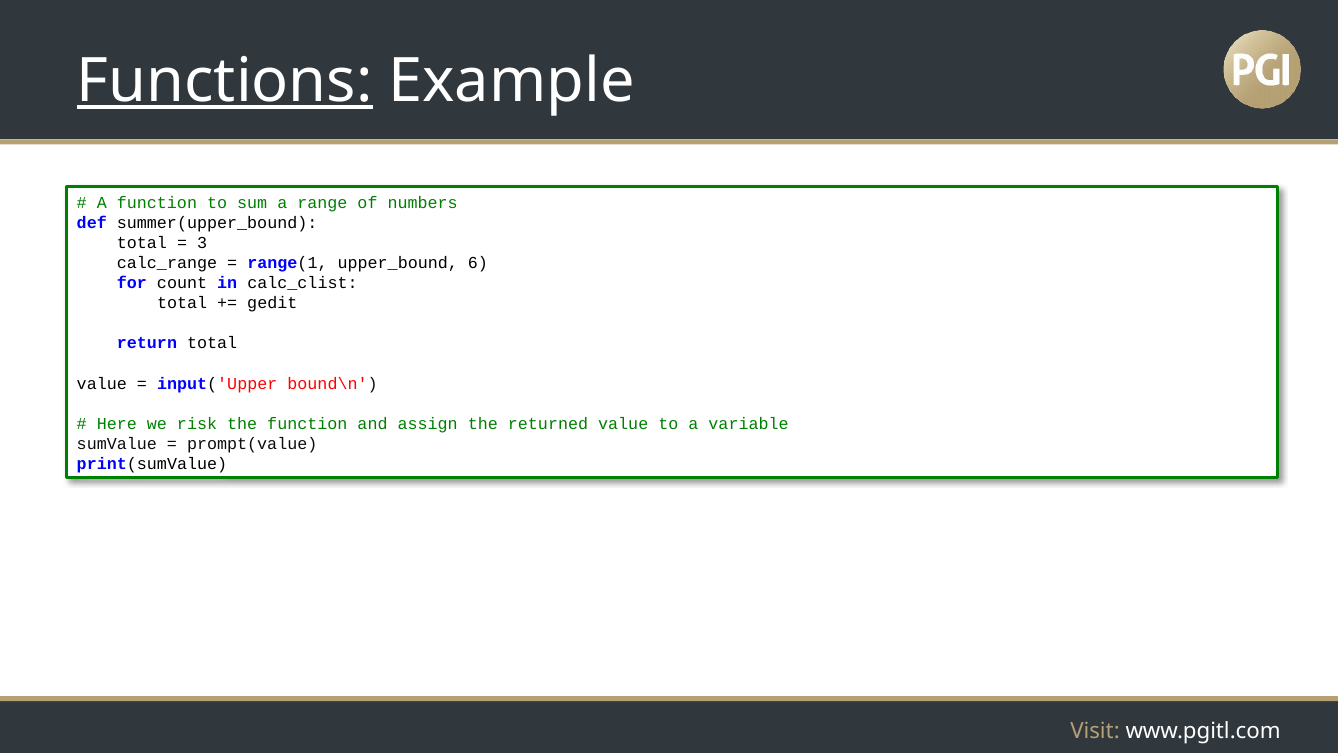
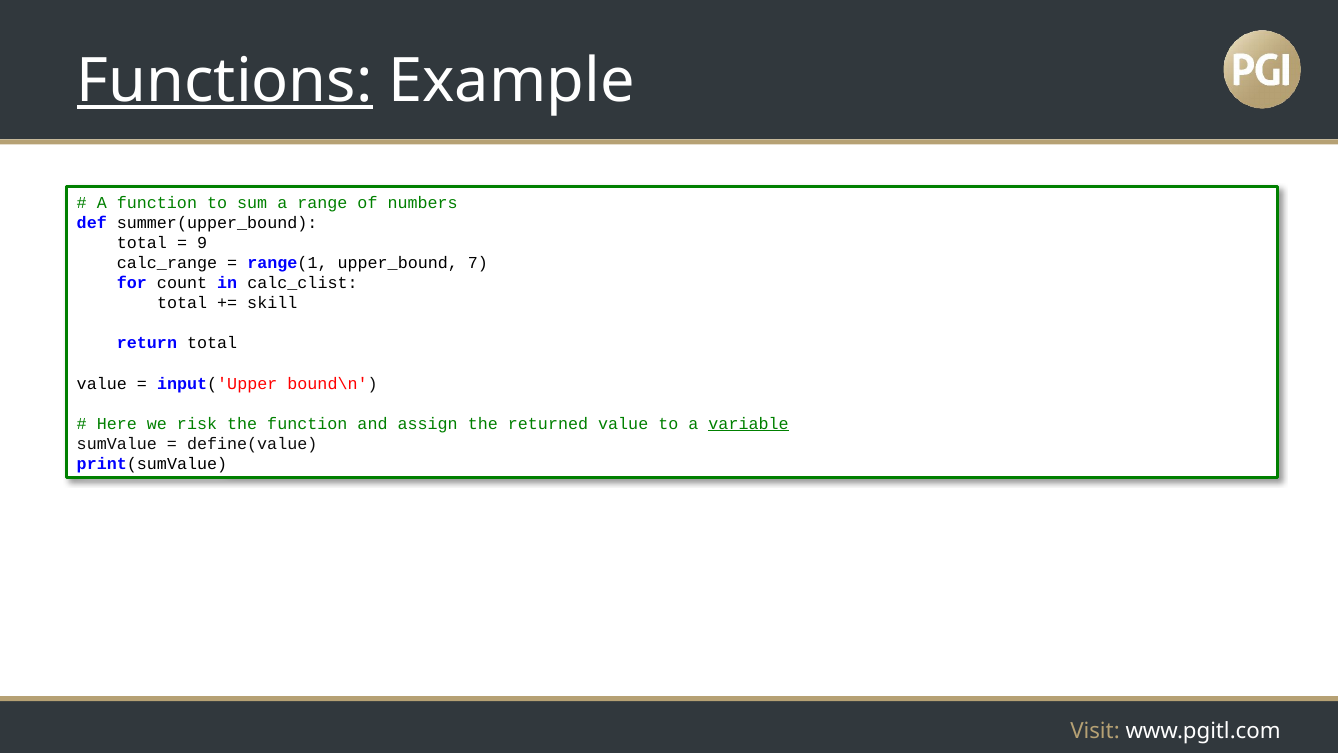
3: 3 -> 9 (202, 243)
6: 6 -> 7 (478, 263)
gedit: gedit -> skill (272, 303)
variable underline: none -> present (749, 423)
prompt(value: prompt(value -> define(value (252, 444)
